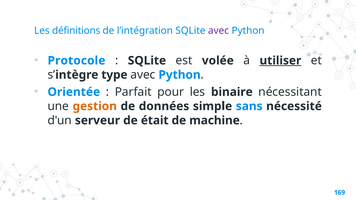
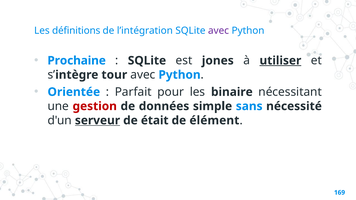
Protocole: Protocole -> Prochaine (77, 61)
volée: volée -> jones (218, 61)
type: type -> tour (114, 75)
gestion colour: orange -> red (95, 106)
serveur underline: none -> present (97, 121)
machine: machine -> élément (214, 121)
